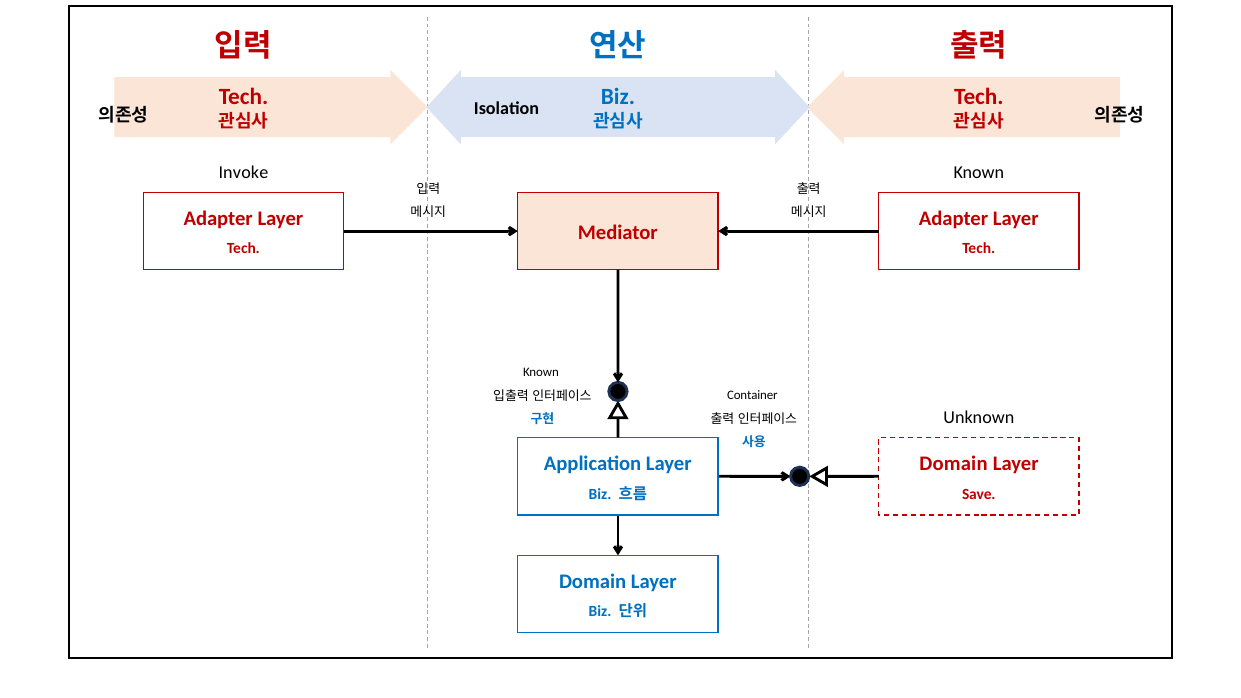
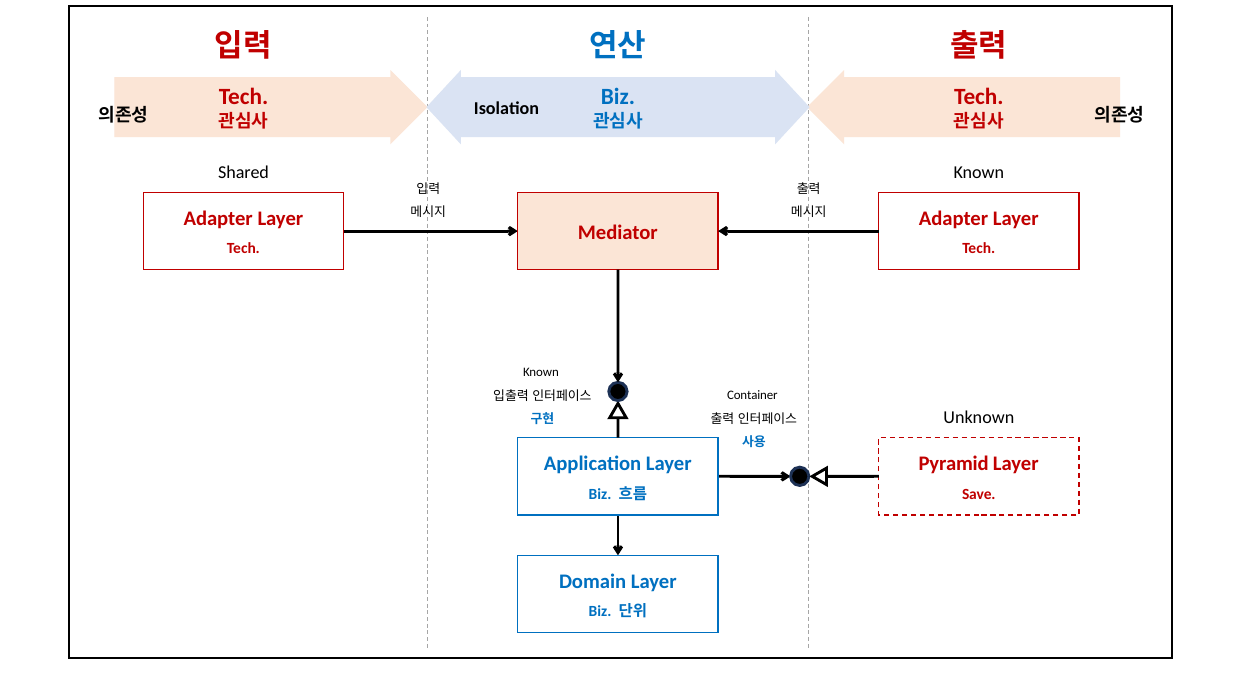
Invoke: Invoke -> Shared (244, 173)
Domain: Domain -> Pyramid (954, 464)
